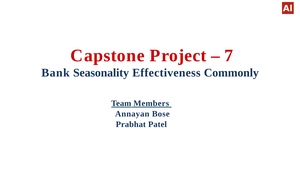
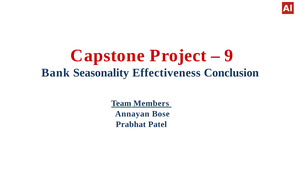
7: 7 -> 9 (229, 55)
Commonly: Commonly -> Conclusion (231, 73)
